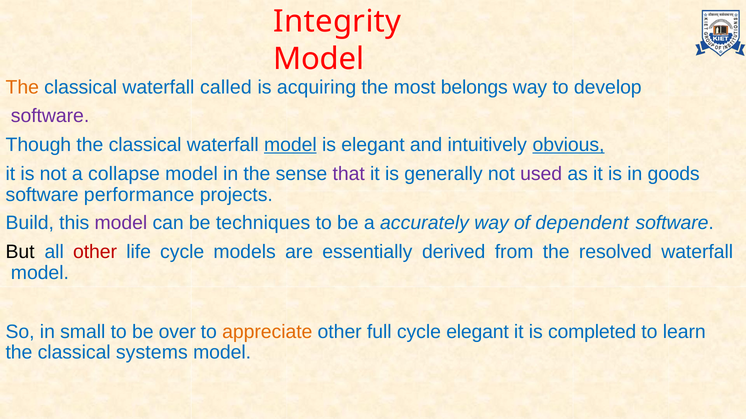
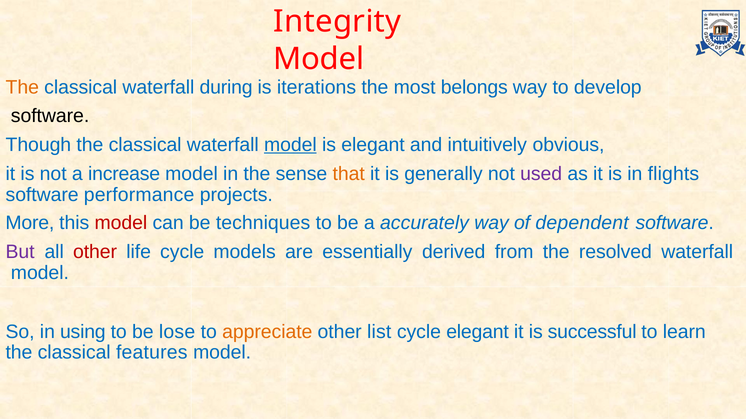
called: called -> during (226, 87)
acquiring: acquiring -> iterations (317, 87)
software colour: purple -> black (50, 116)
obvious underline: present -> none (568, 145)
collapse: collapse -> increase (124, 174)
that colour: purple -> orange (349, 174)
goods: goods -> flights (673, 174)
Build: Build -> More (30, 223)
model colour: purple -> red (121, 223)
But colour: black -> purple (20, 252)
small: small -> using (83, 332)
over: over -> lose (177, 332)
full: full -> list (379, 332)
completed: completed -> successful (592, 332)
systems: systems -> features (152, 353)
